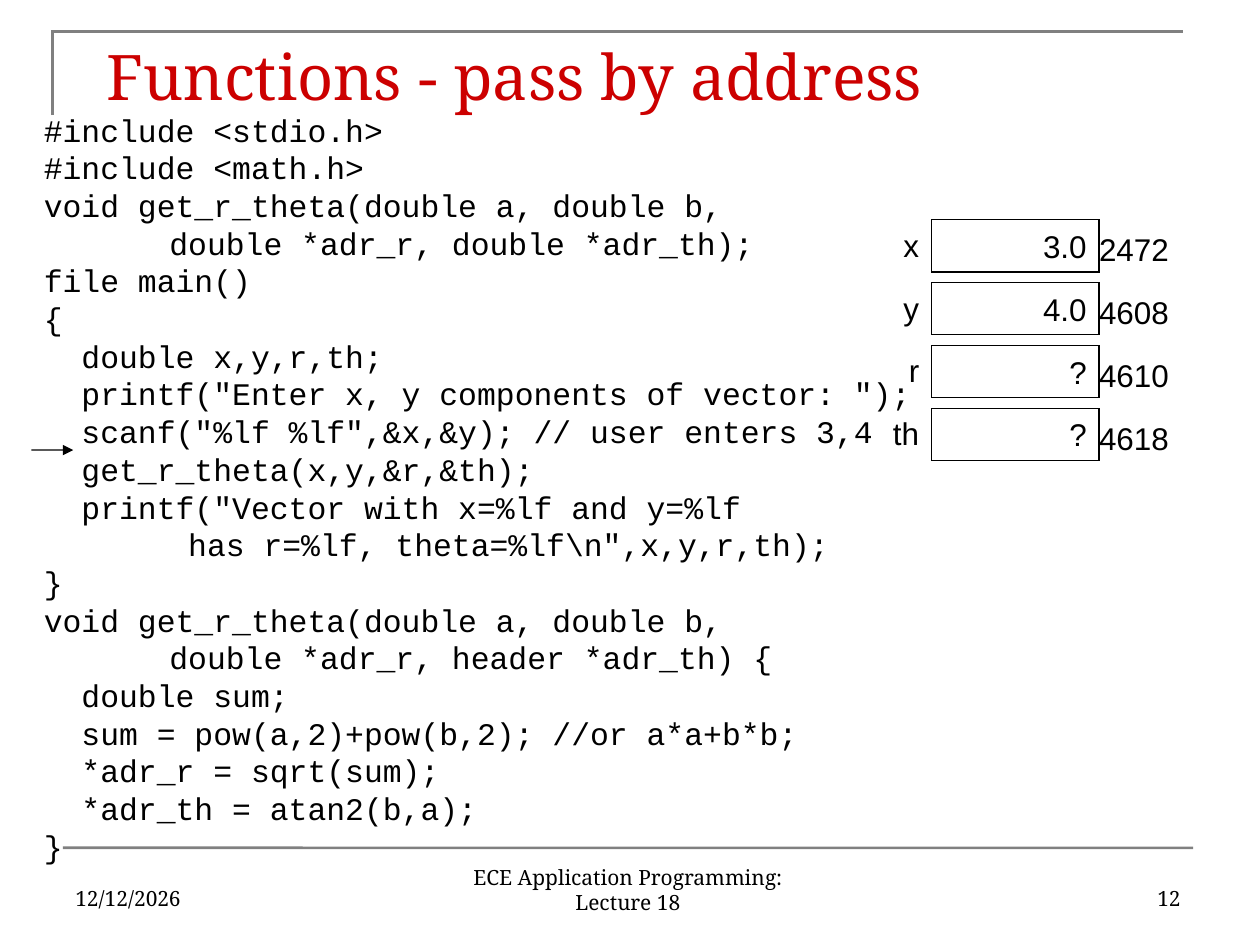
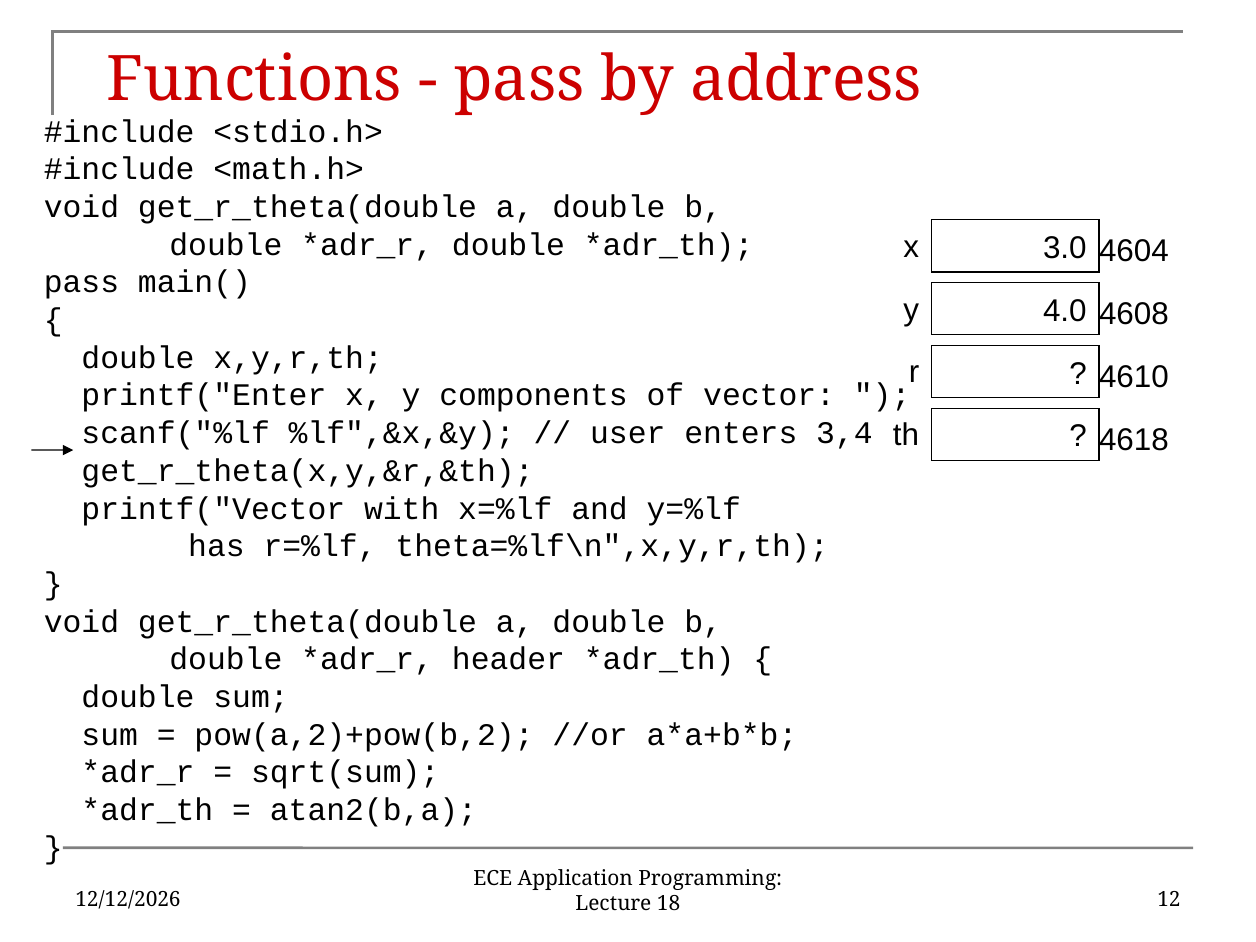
2472: 2472 -> 4604 (1134, 251)
file: file -> pass (81, 283)
